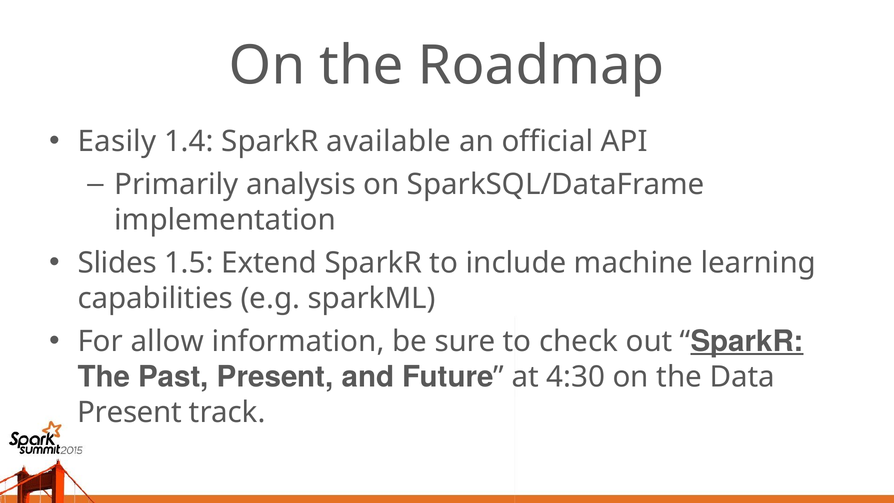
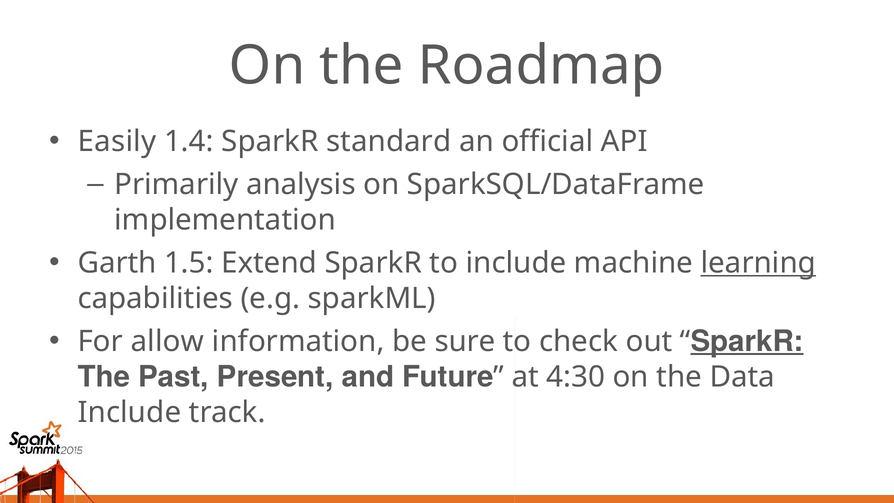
available: available -> standard (389, 142)
Slides: Slides -> Garth (117, 263)
learning underline: none -> present (758, 263)
Present: Present -> Include (129, 412)
